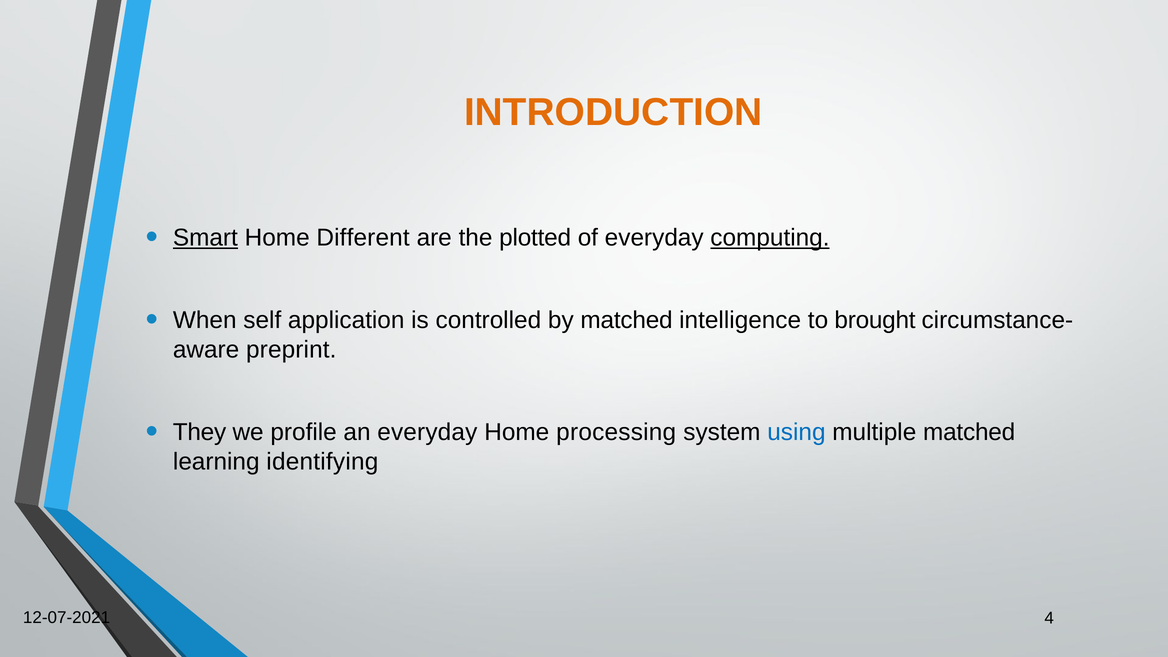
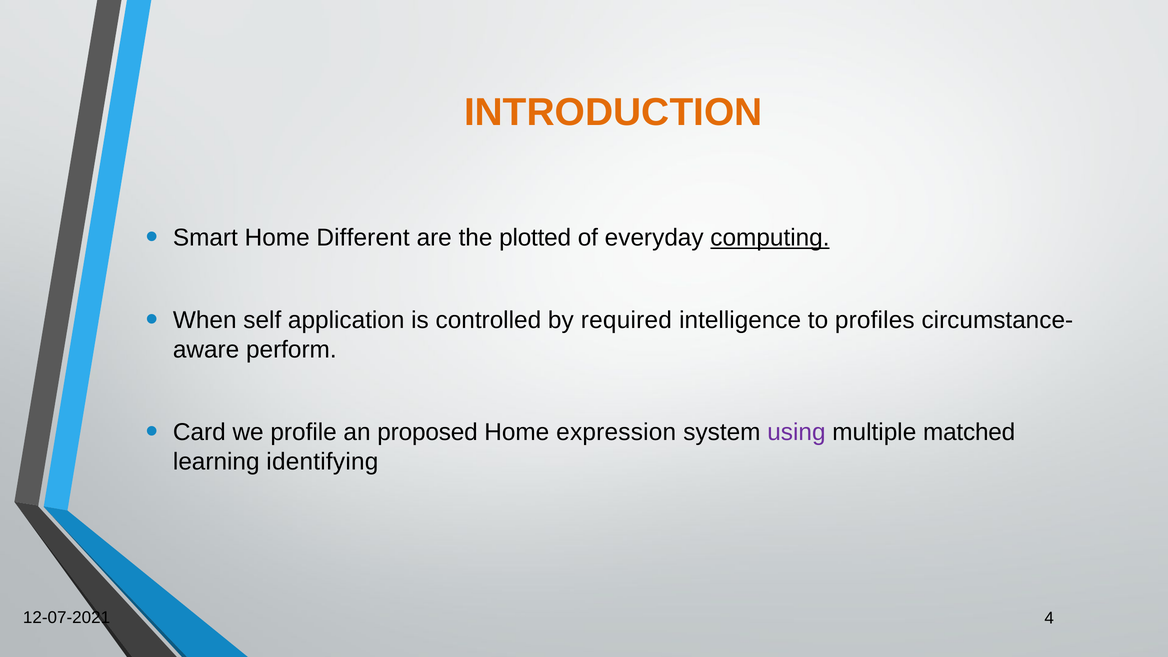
Smart underline: present -> none (205, 238)
by matched: matched -> required (626, 320)
brought: brought -> profiles (875, 320)
preprint: preprint -> perform (291, 350)
They: They -> Card (199, 432)
an everyday: everyday -> proposed (427, 432)
processing: processing -> expression (616, 432)
using colour: blue -> purple (796, 432)
